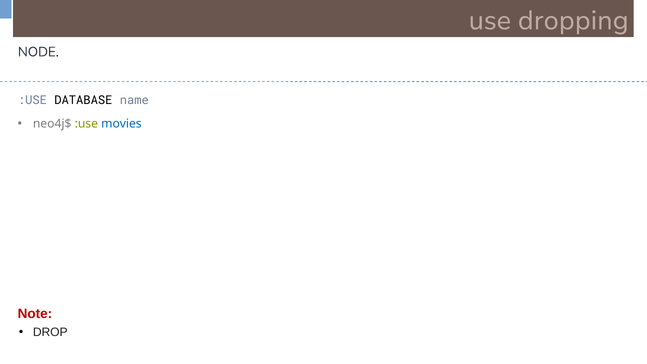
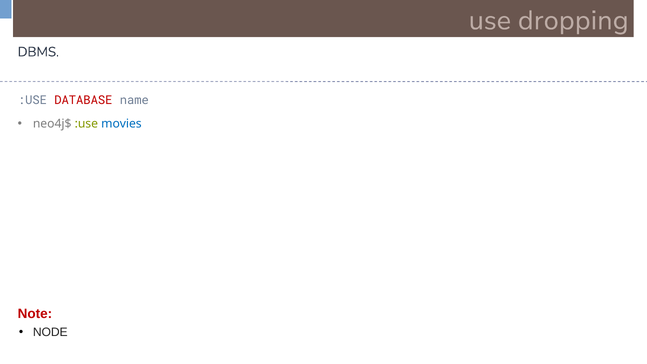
NODE: NODE -> DBMS (38, 52)
DATABASE colour: black -> red (83, 100)
DROP: DROP -> NODE (50, 332)
